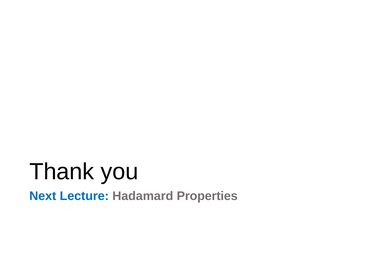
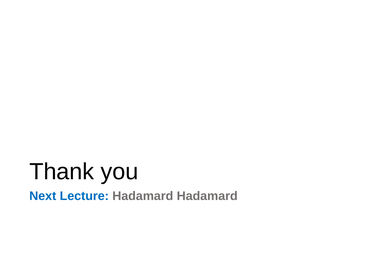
Hadamard Properties: Properties -> Hadamard (207, 196)
